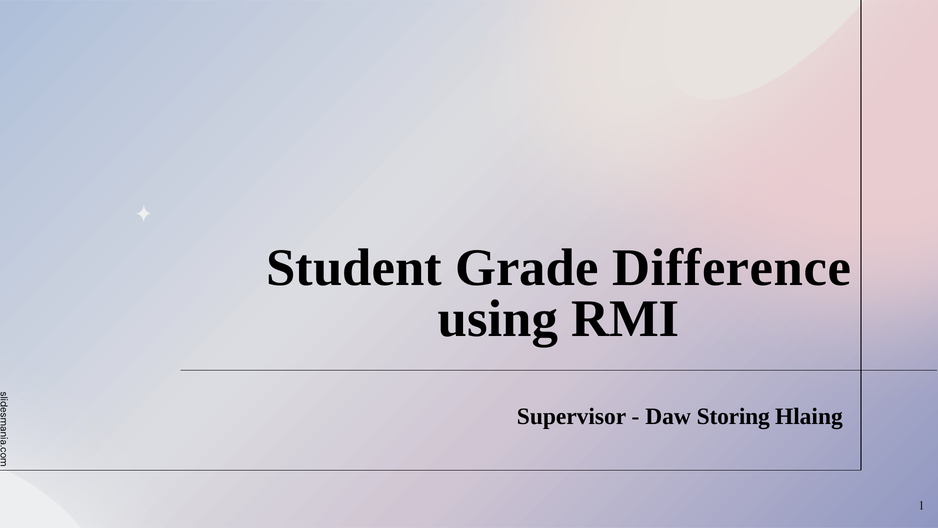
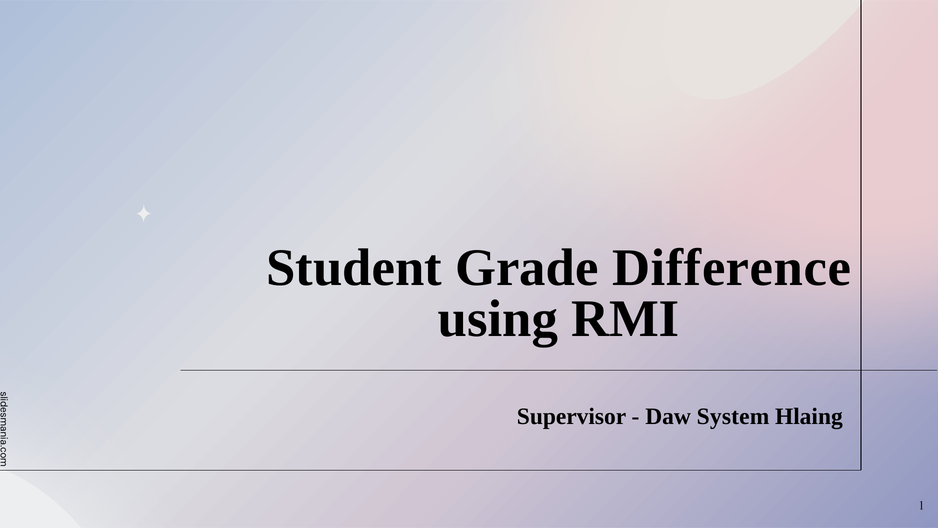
Storing: Storing -> System (733, 416)
